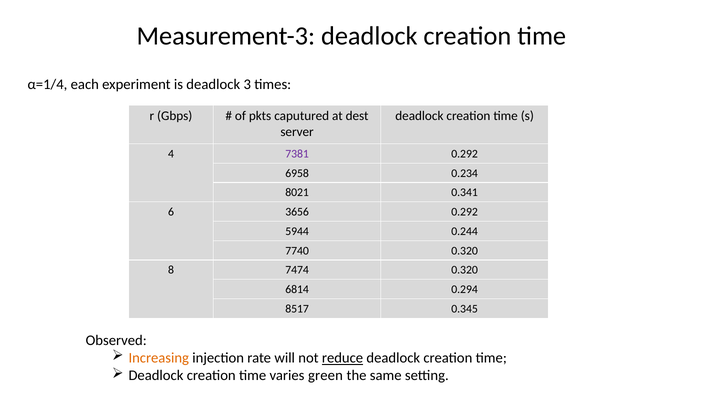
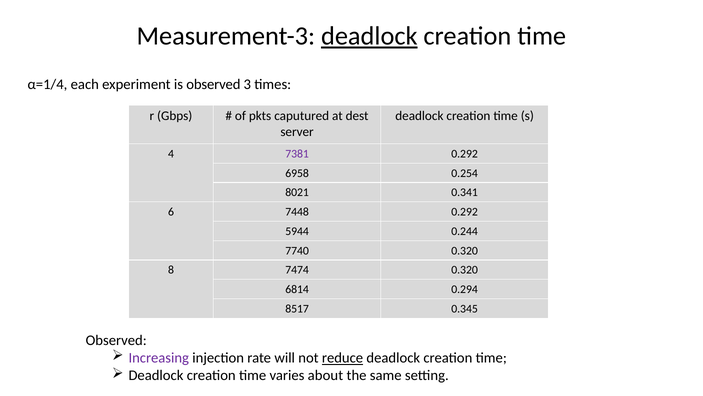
deadlock underline: none -> present (369, 36)
is deadlock: deadlock -> observed (213, 84)
0.234: 0.234 -> 0.254 (465, 173)
3656: 3656 -> 7448 (297, 212)
Increasing colour: orange -> purple (159, 357)
green: green -> about (325, 375)
